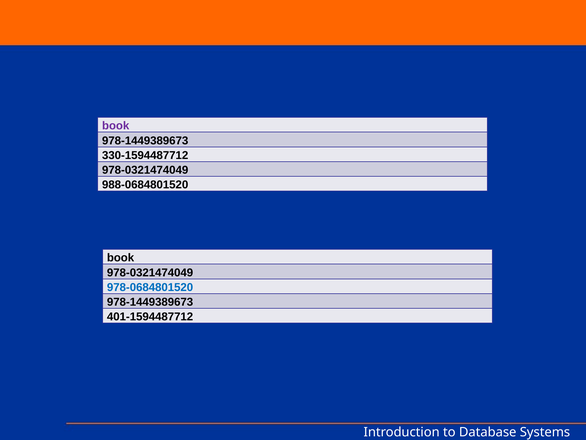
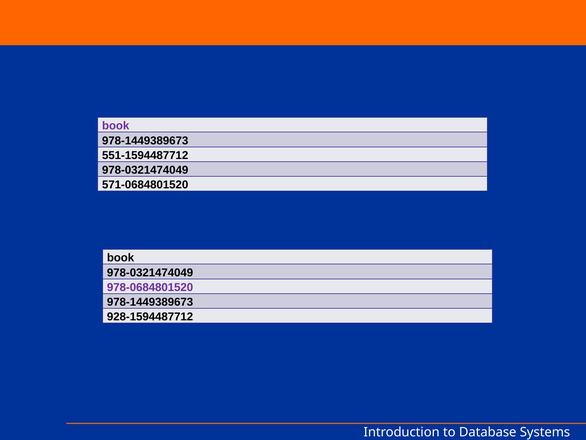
330-1594487712: 330-1594487712 -> 551-1594487712 (145, 155)
988-0684801520: 988-0684801520 -> 571-0684801520 (145, 185)
978-0684801520 colour: blue -> purple (150, 287)
401-1594487712: 401-1594487712 -> 928-1594487712 (150, 317)
